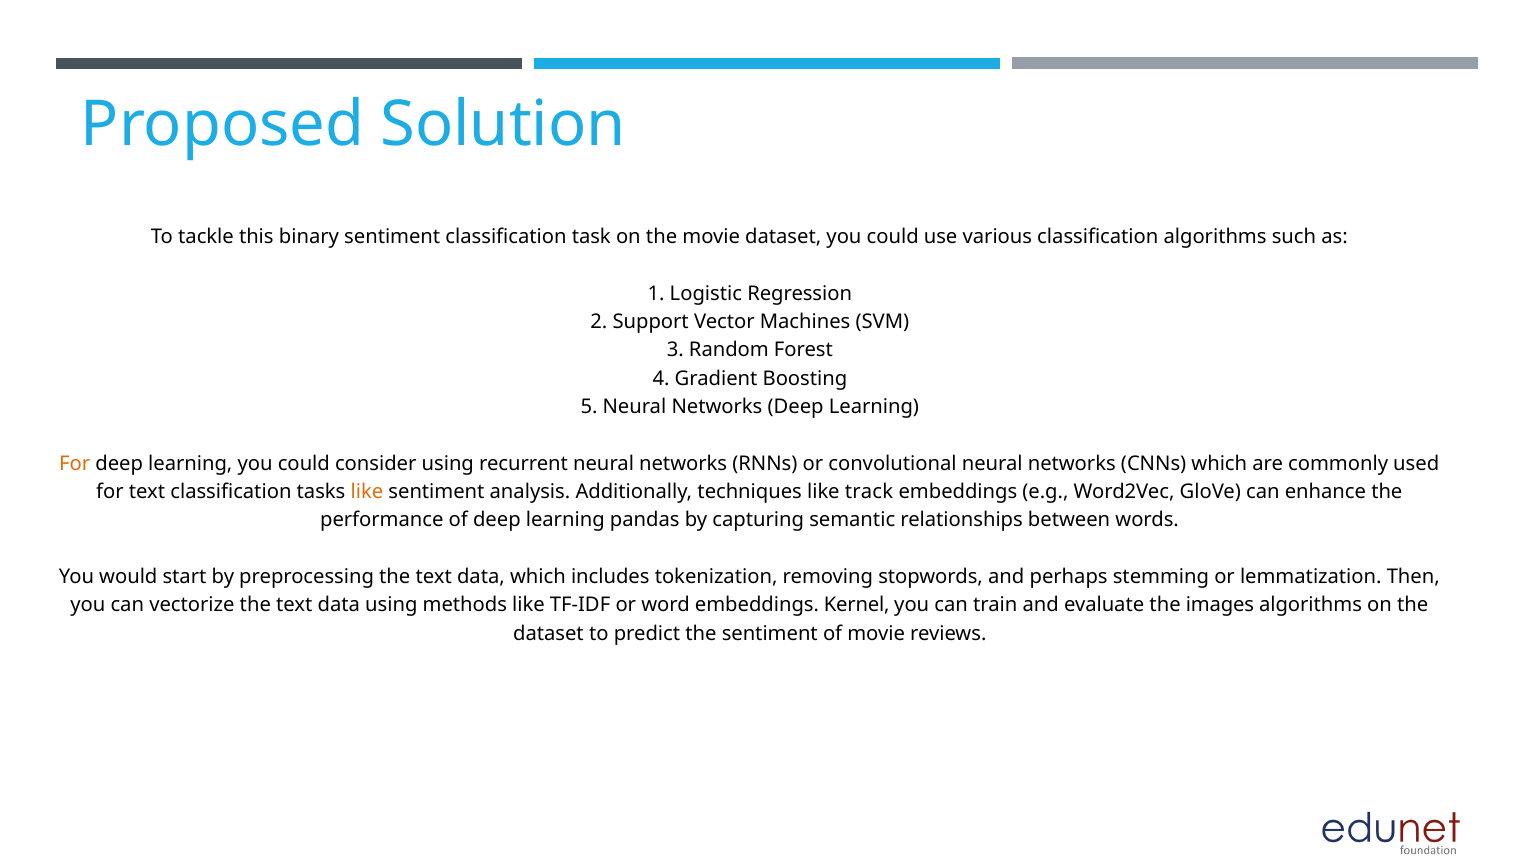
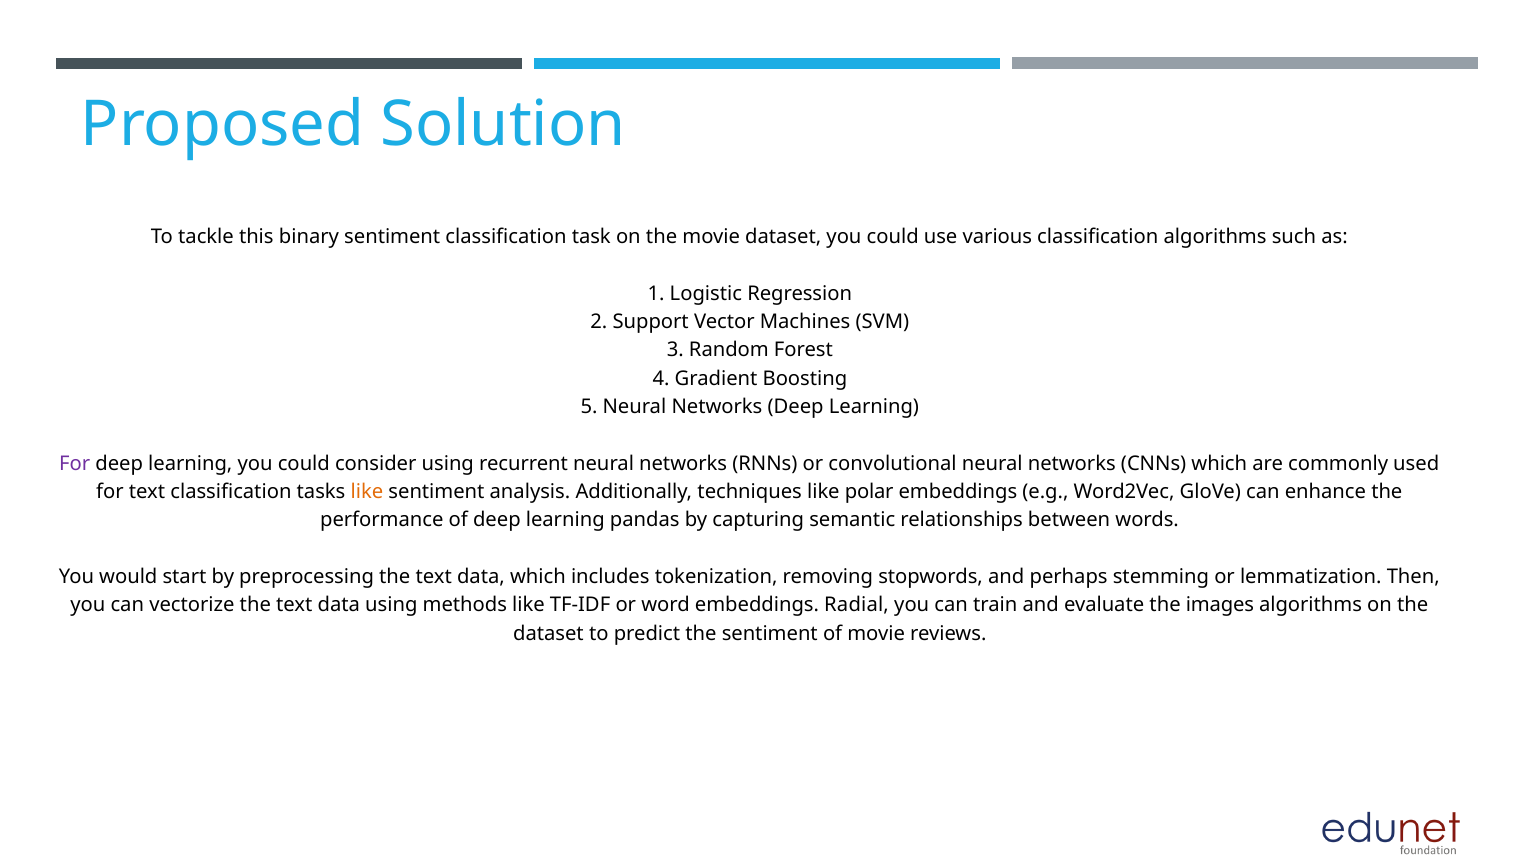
For colour: orange -> purple (75, 463)
track: track -> polar (869, 492)
Kernel: Kernel -> Radial (857, 605)
